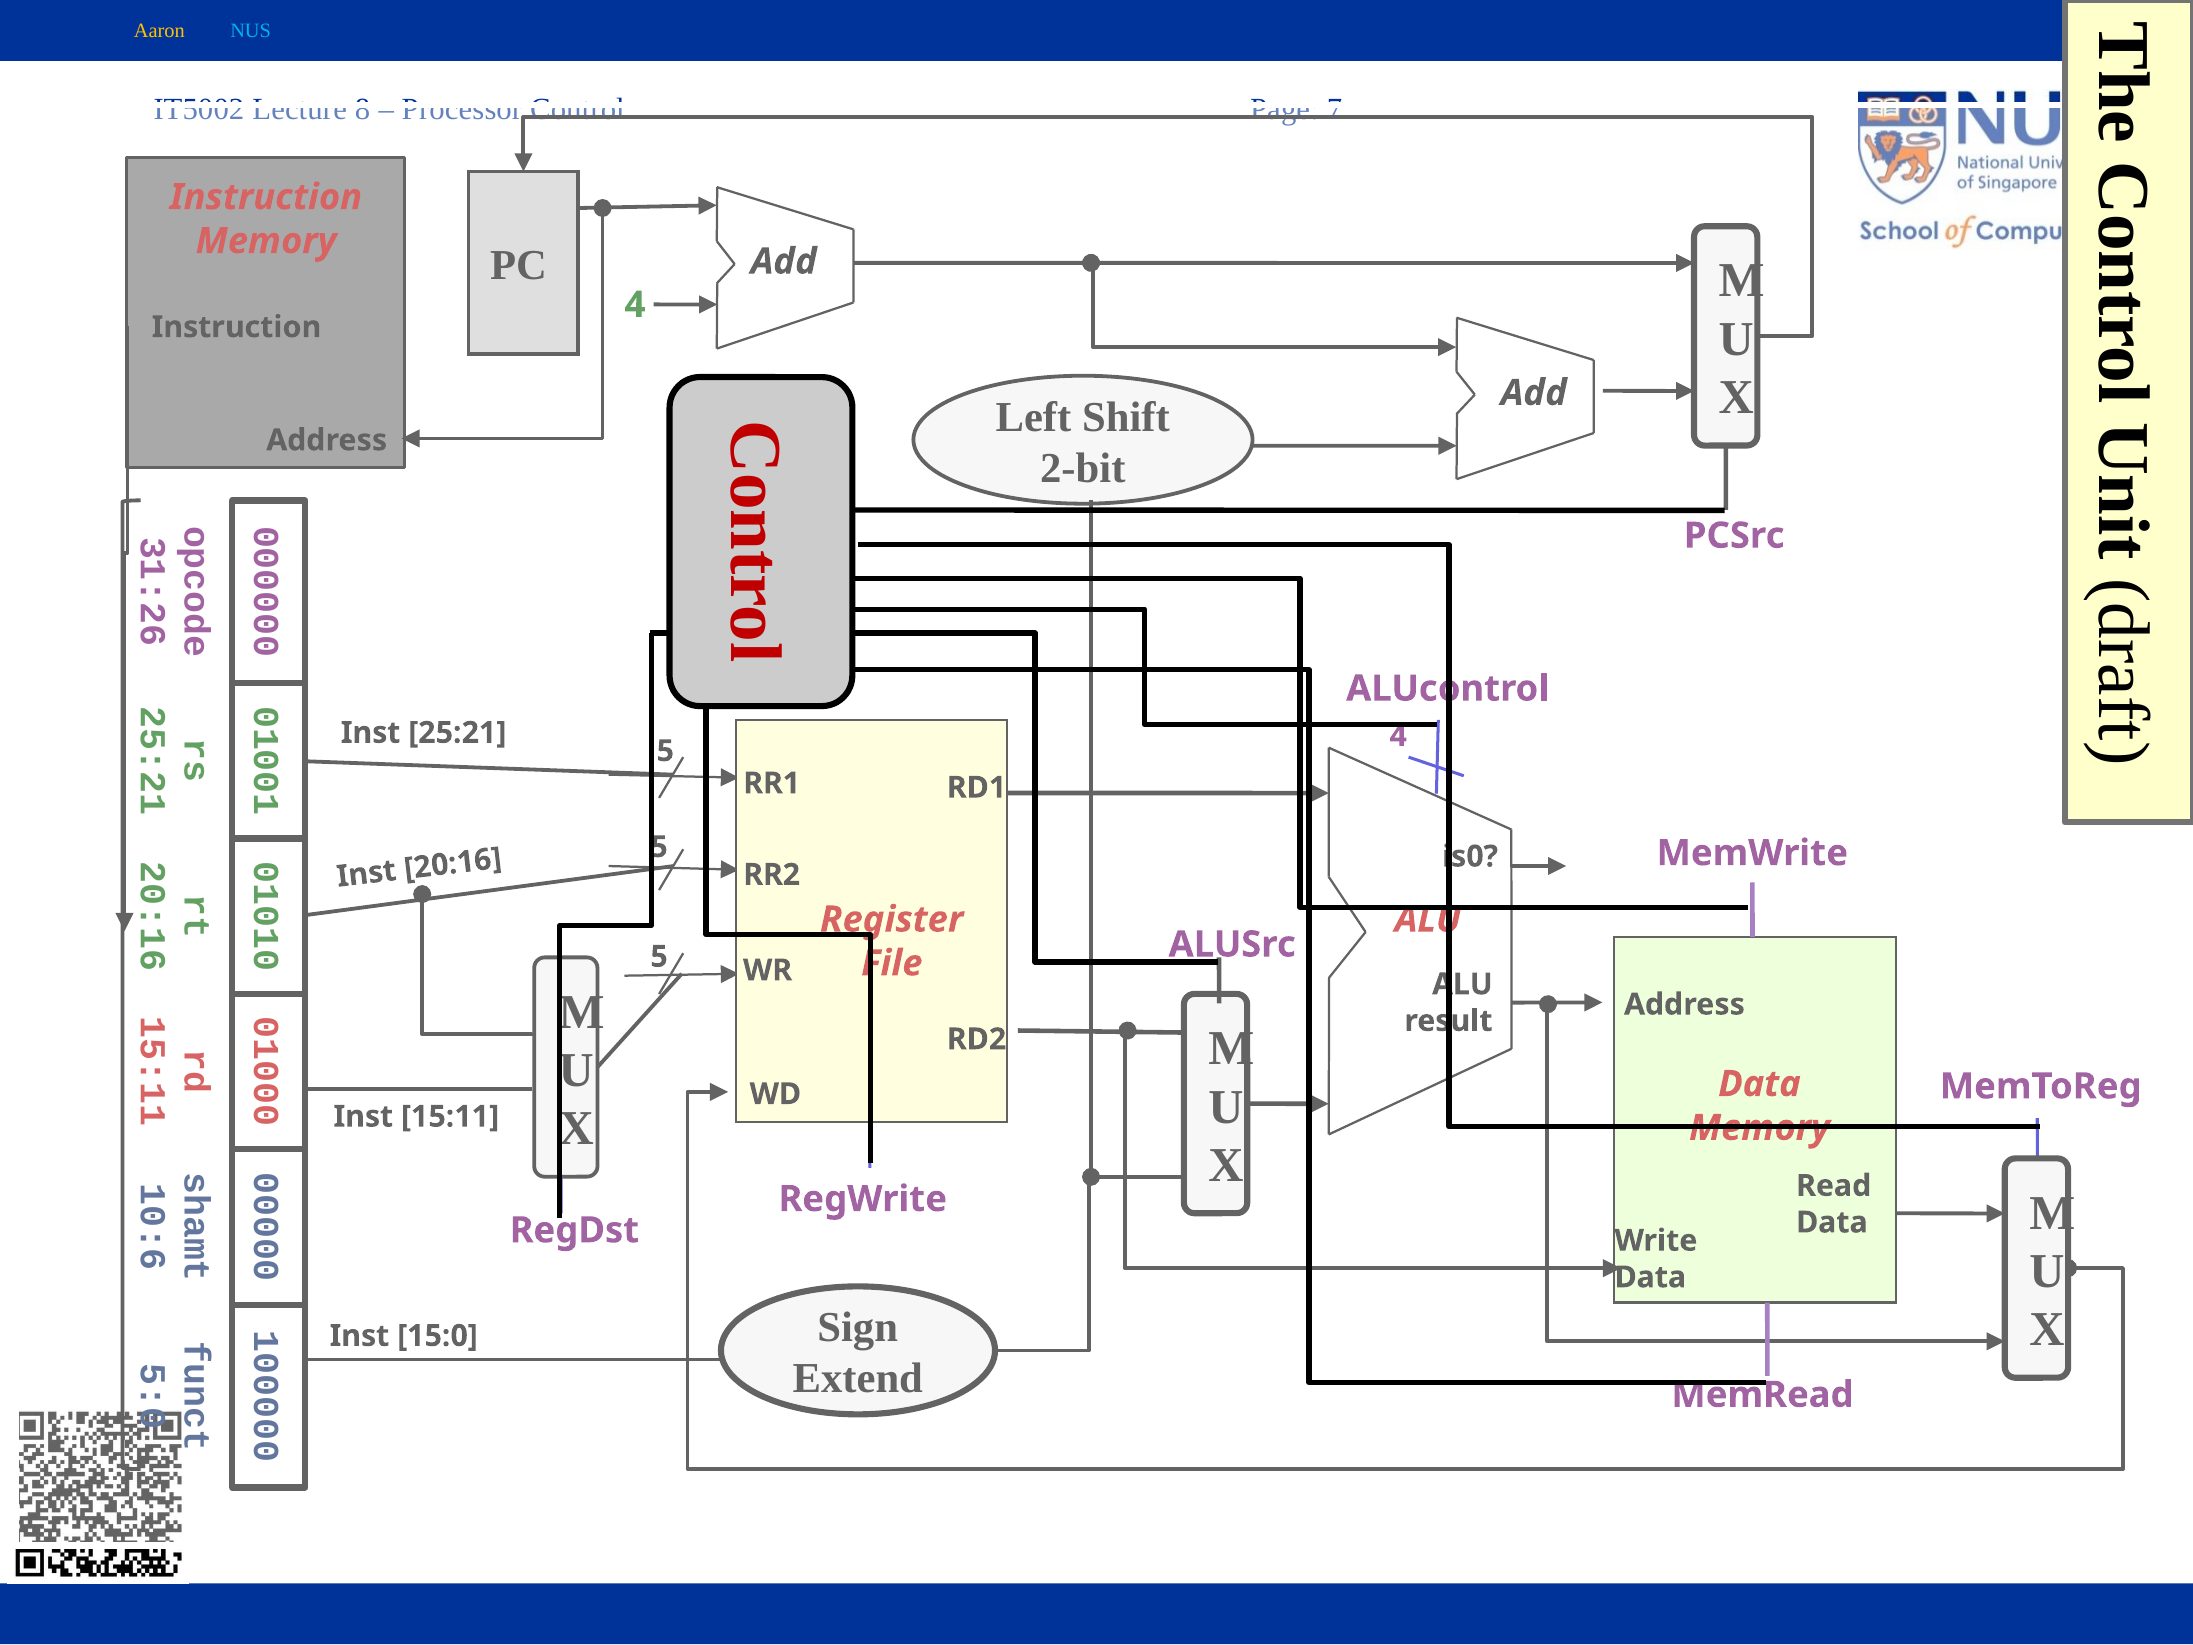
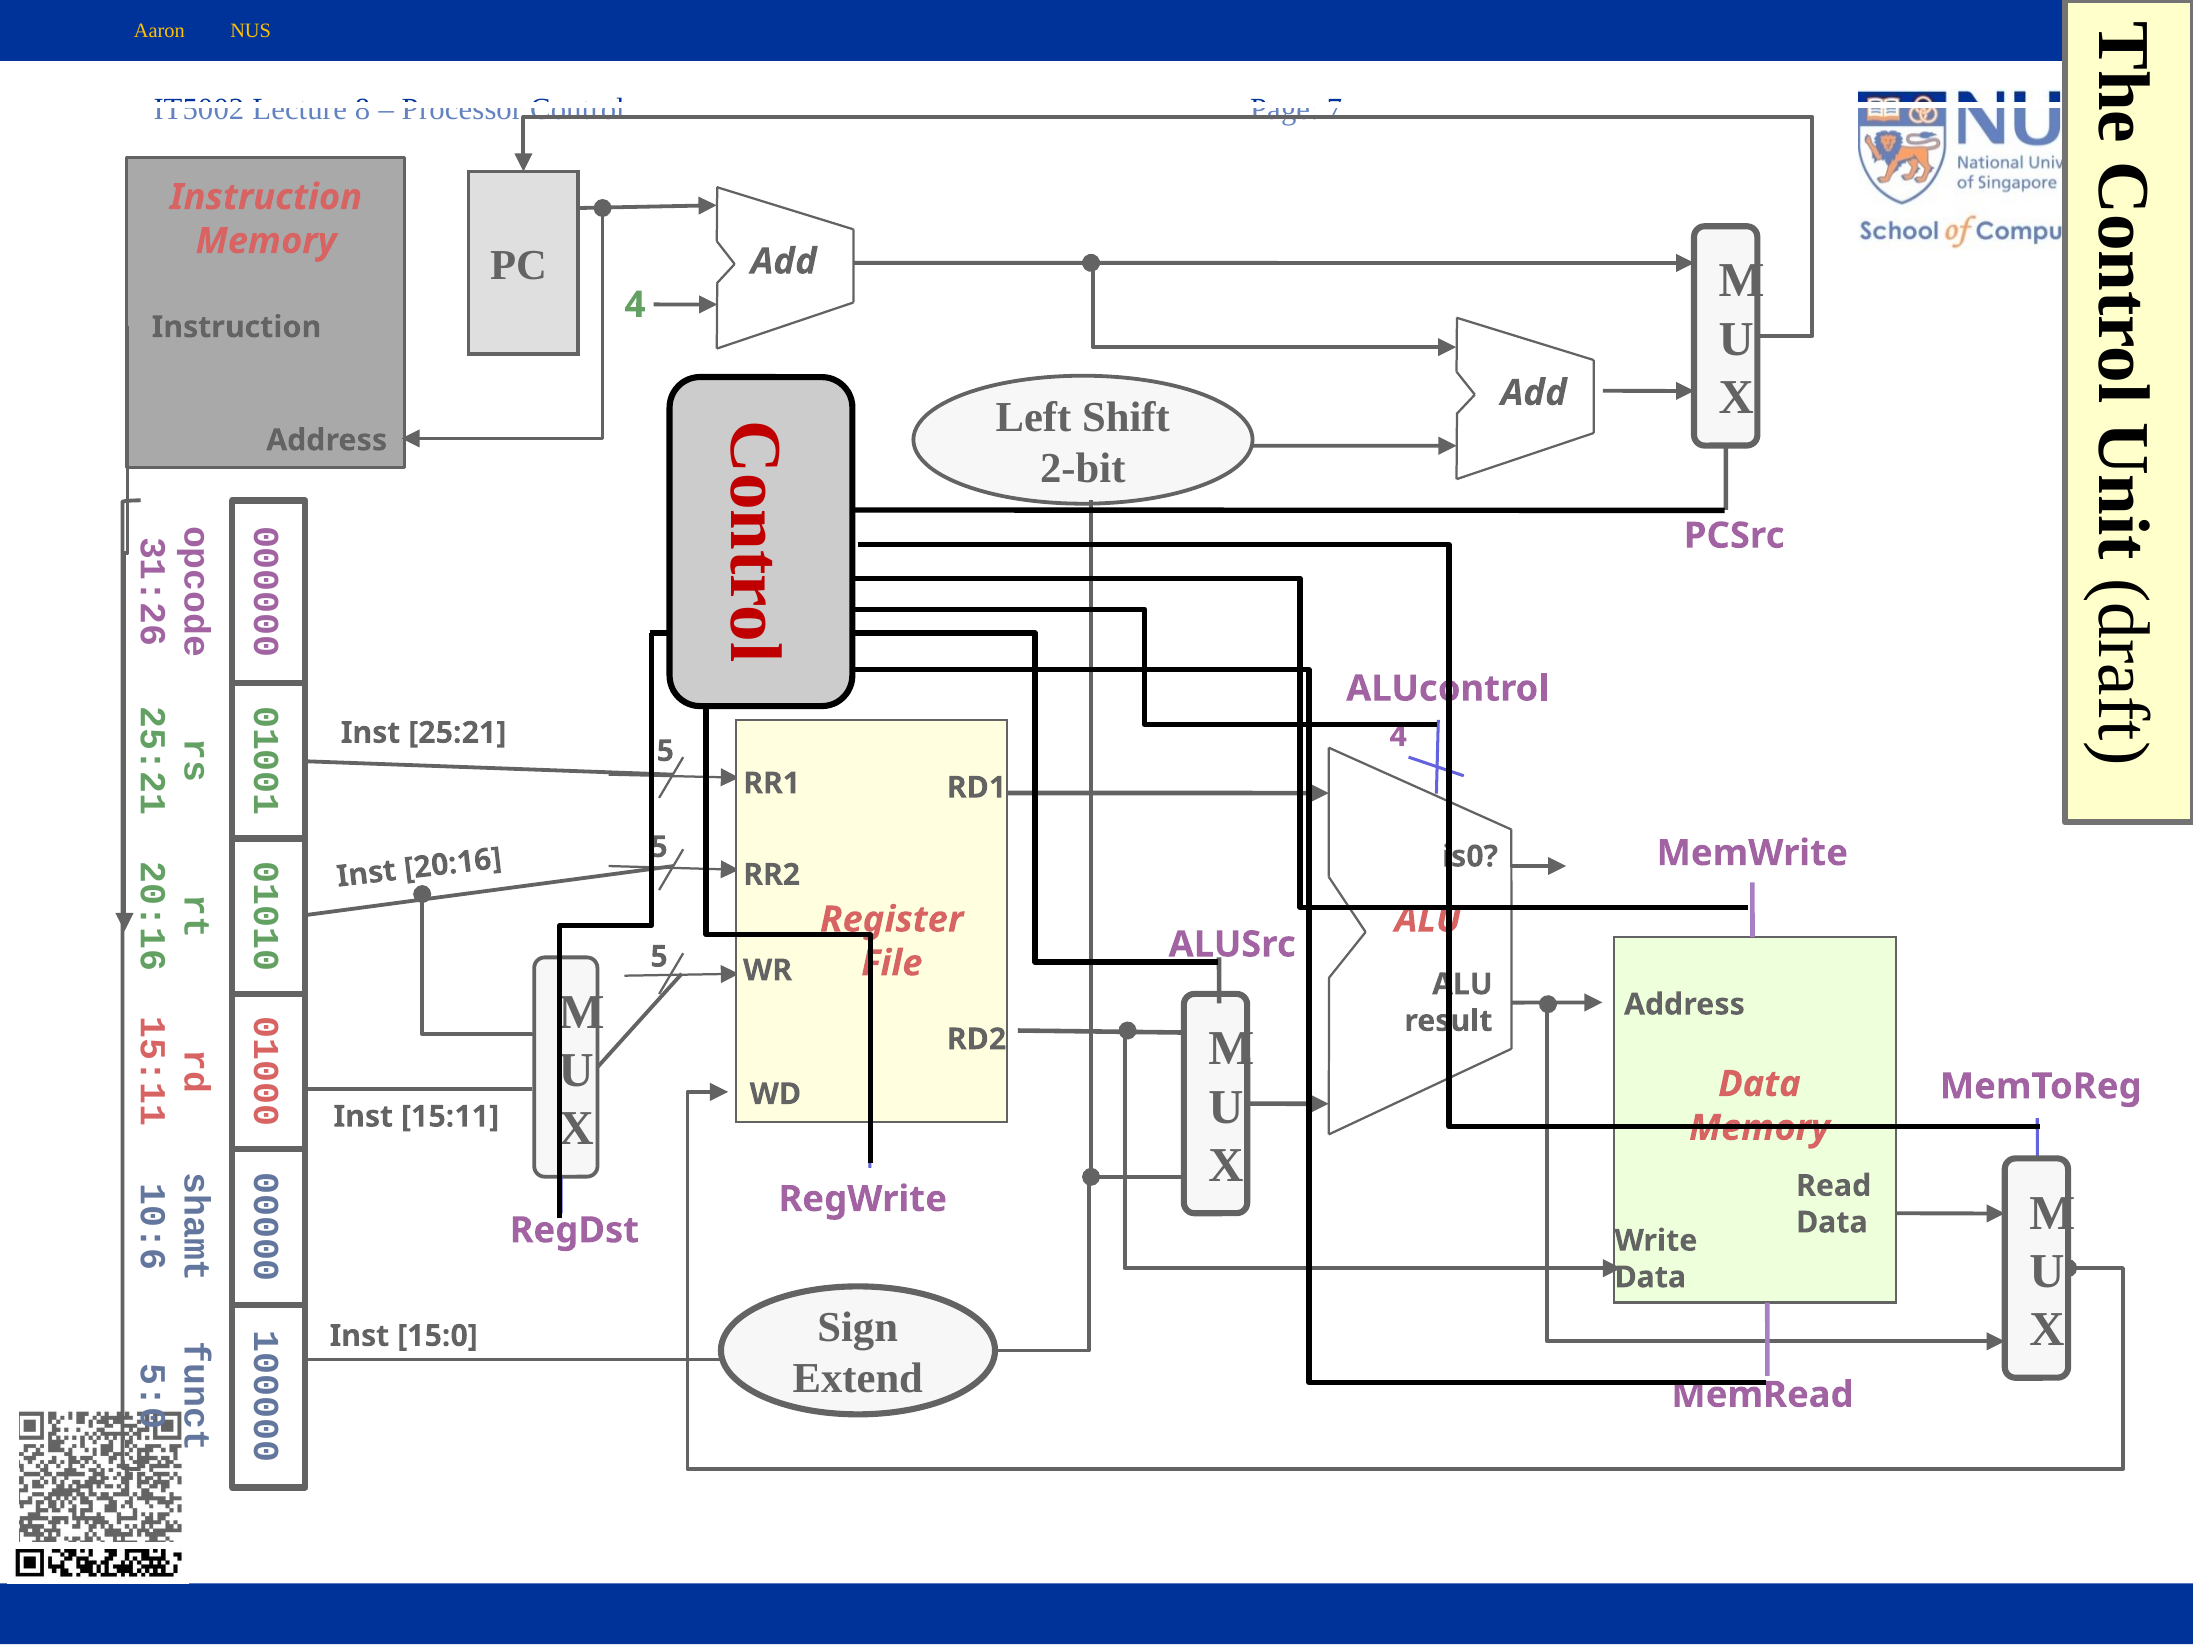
NUS colour: light blue -> yellow (251, 30)
